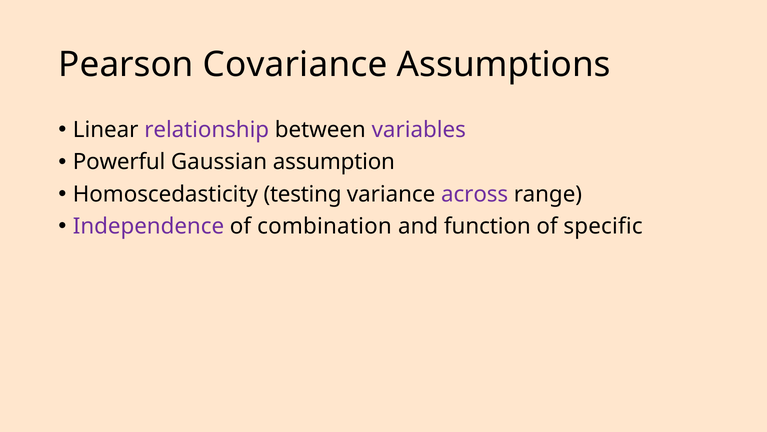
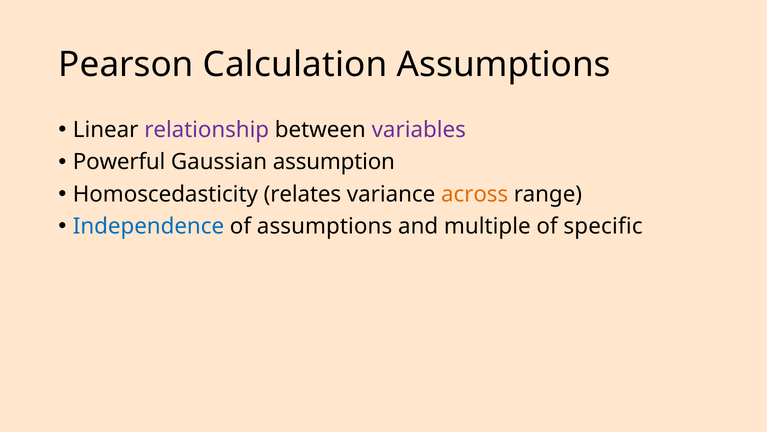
Covariance: Covariance -> Calculation (295, 64)
testing: testing -> relates (302, 194)
across colour: purple -> orange (475, 194)
Independence colour: purple -> blue (148, 226)
of combination: combination -> assumptions (325, 226)
function: function -> multiple (487, 226)
